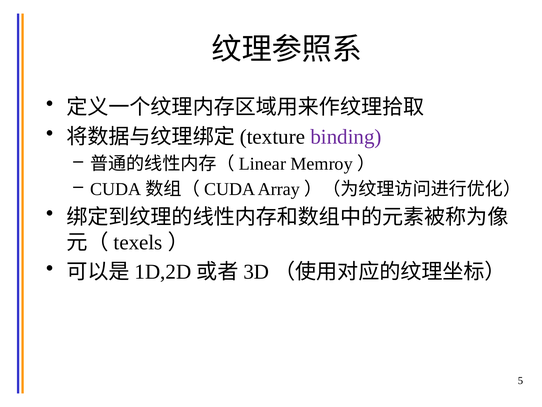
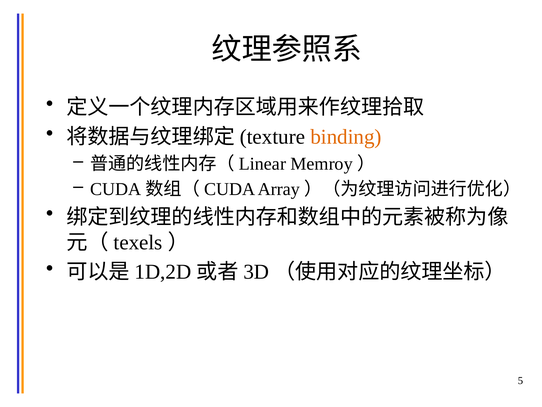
binding colour: purple -> orange (346, 137)
